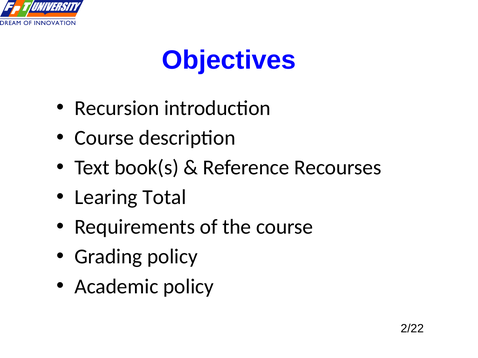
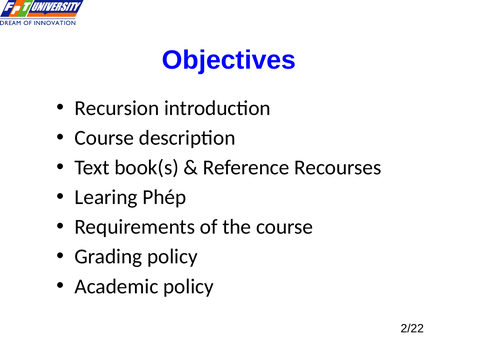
Total: Total -> Phép (164, 197)
